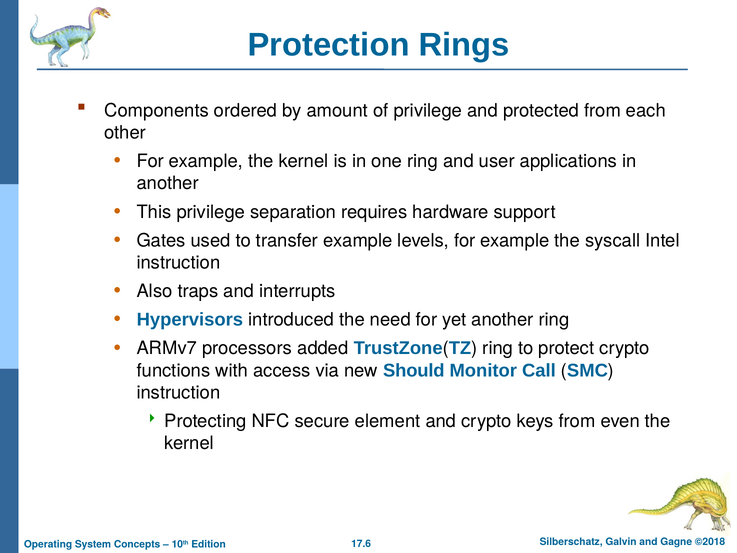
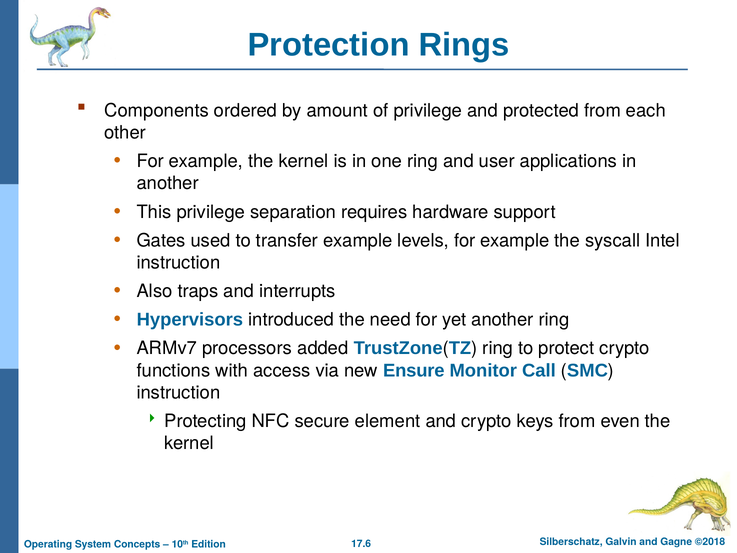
Should: Should -> Ensure (414, 370)
